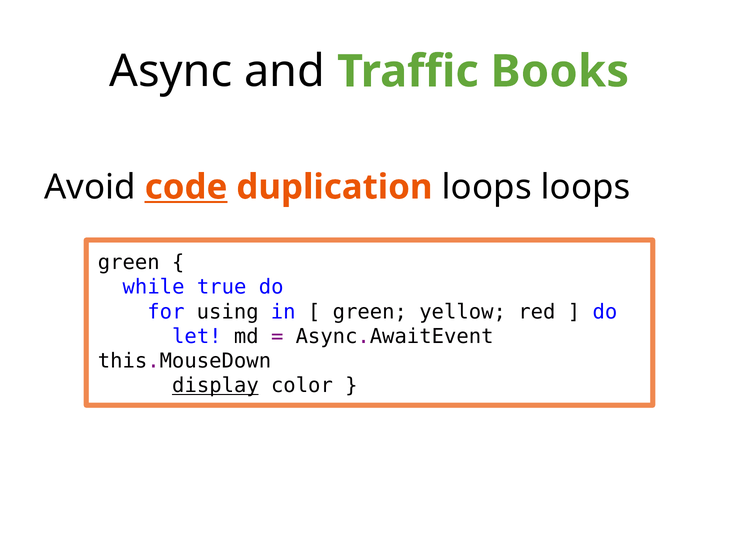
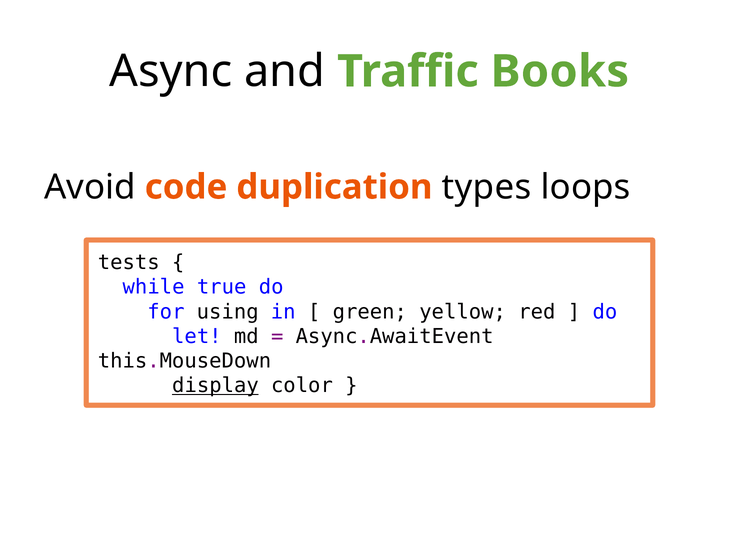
code underline: present -> none (186, 187)
duplication loops: loops -> types (487, 187)
green: green -> tests (129, 263)
